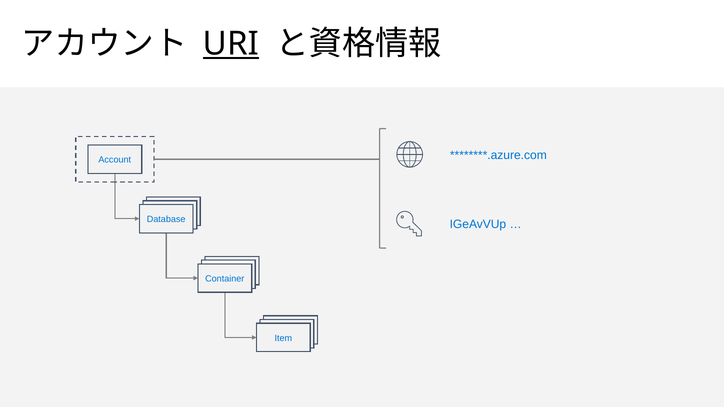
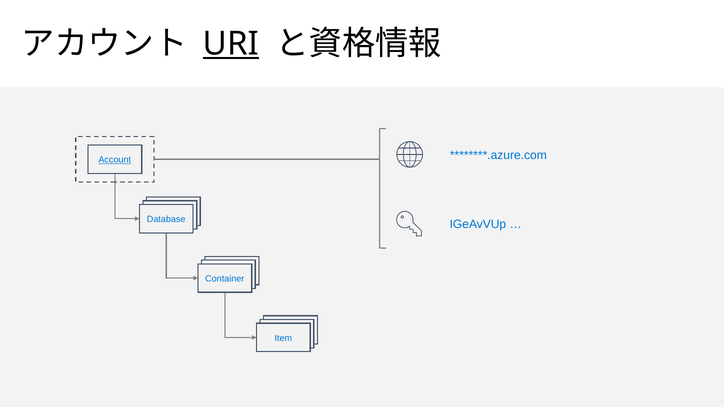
Account underline: none -> present (115, 160)
